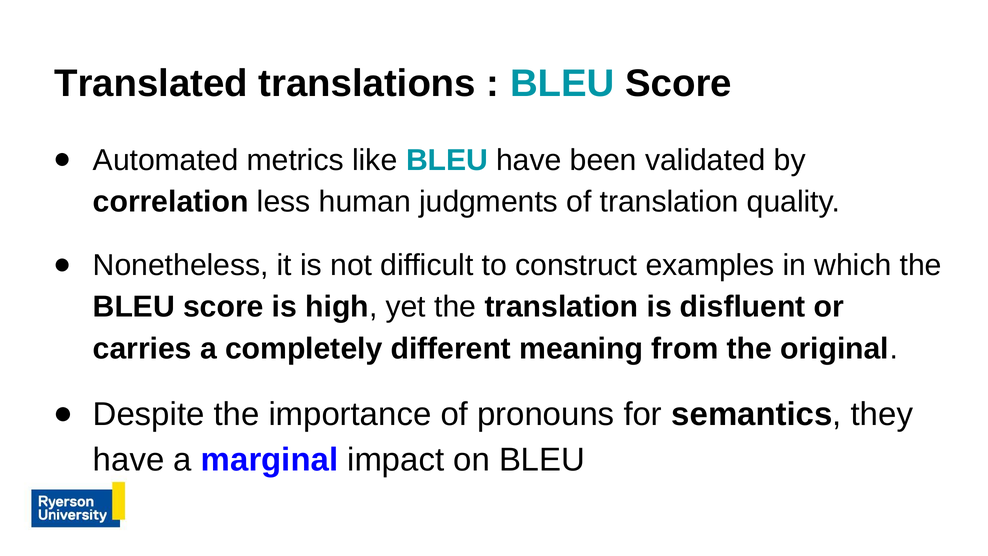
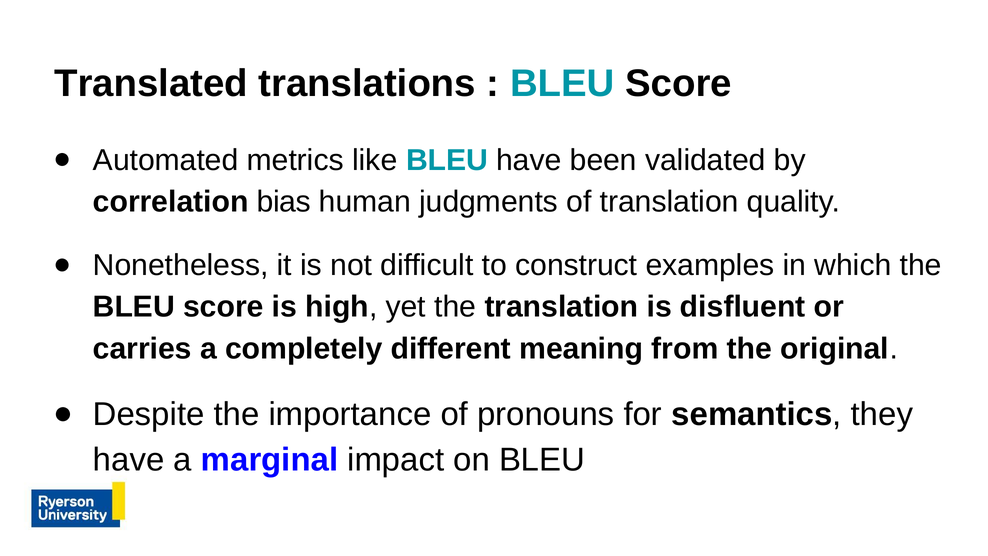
less: less -> bias (284, 202)
